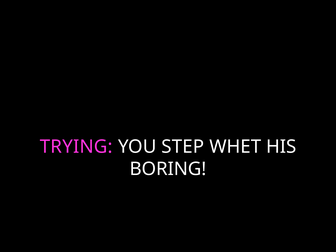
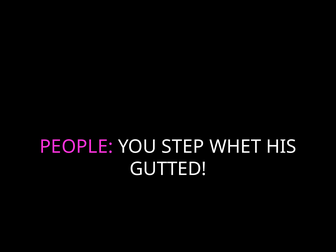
TRYING: TRYING -> PEOPLE (76, 147)
BORING: BORING -> GUTTED (168, 169)
